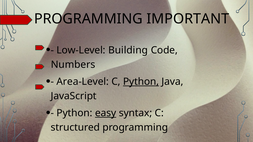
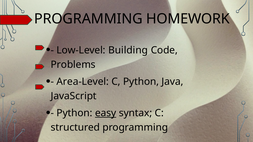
IMPORTANT: IMPORTANT -> HOMEWORK (188, 19)
Numbers: Numbers -> Problems (73, 65)
Python underline: present -> none (141, 82)
